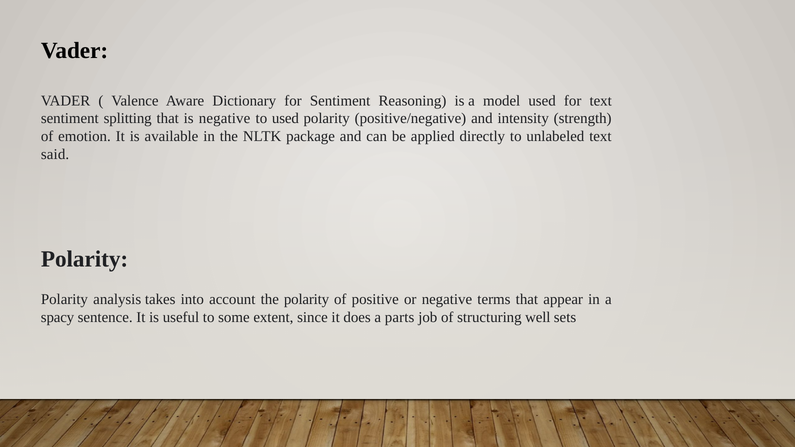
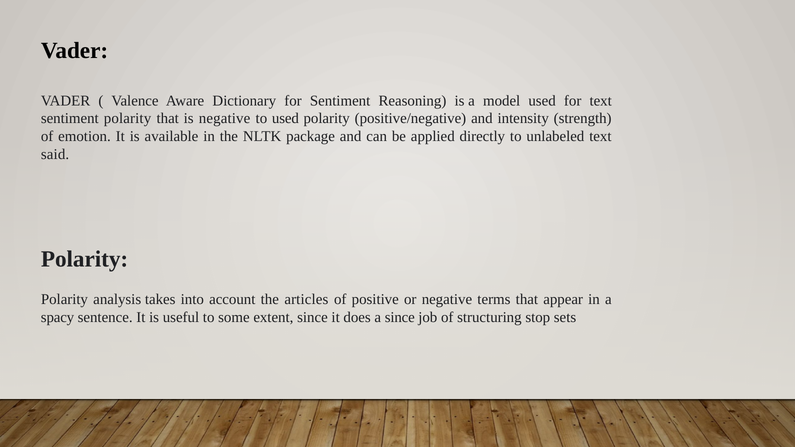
sentiment splitting: splitting -> polarity (128, 119)
the polarity: polarity -> articles (306, 300)
a parts: parts -> since (400, 317)
well: well -> stop (538, 317)
